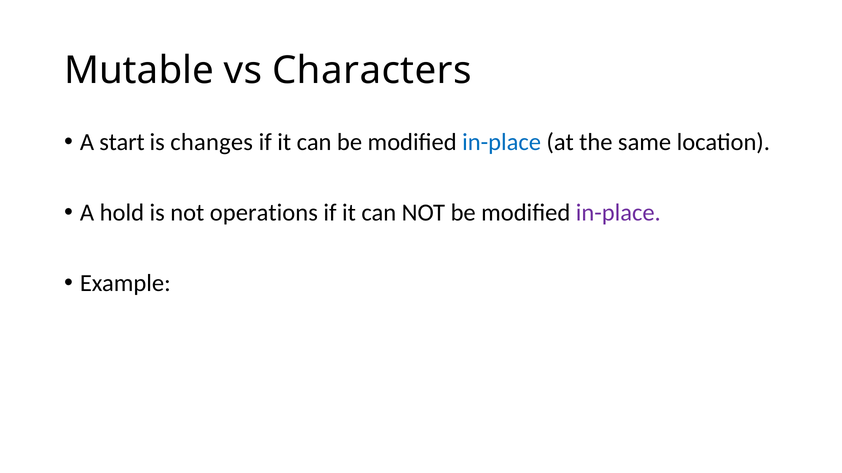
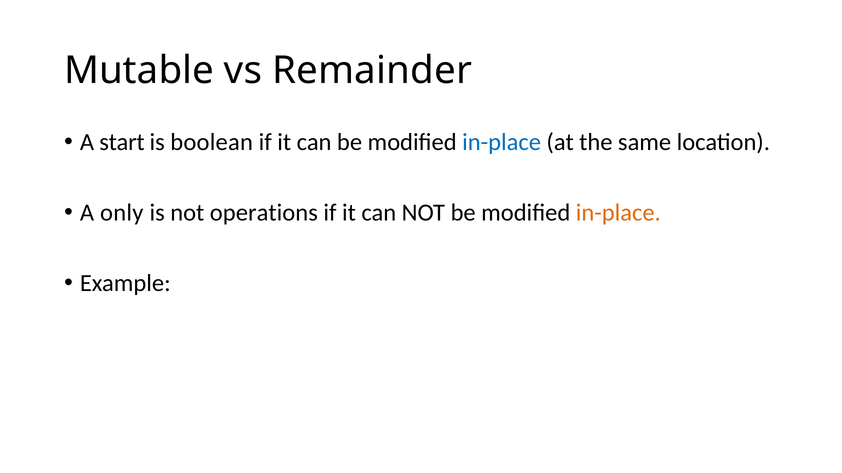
Characters: Characters -> Remainder (372, 71)
changes: changes -> boolean (212, 142)
hold: hold -> only (122, 213)
in-place colour: purple -> orange (618, 213)
